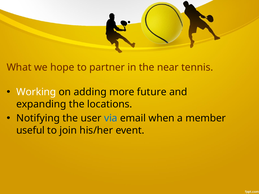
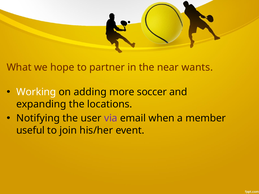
tennis: tennis -> wants (197, 68)
future: future -> soccer (152, 92)
via colour: blue -> purple (111, 118)
